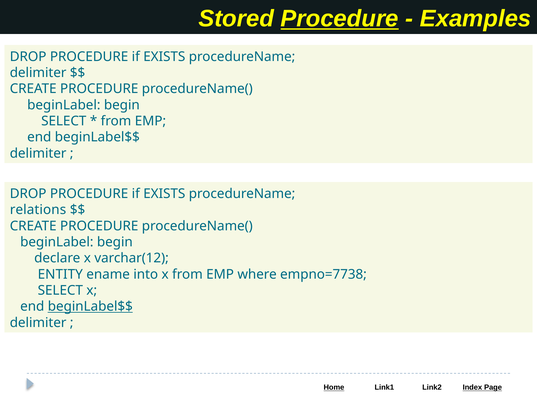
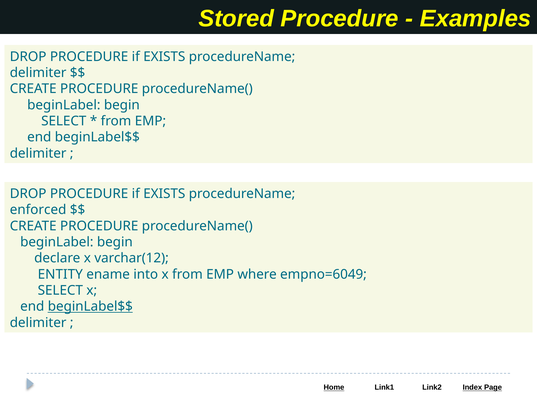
Procedure underline: present -> none (340, 19)
relations: relations -> enforced (38, 210)
empno=7738: empno=7738 -> empno=6049 (323, 274)
